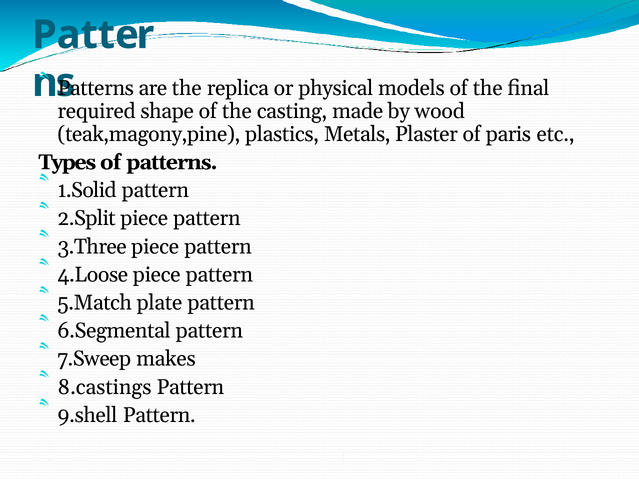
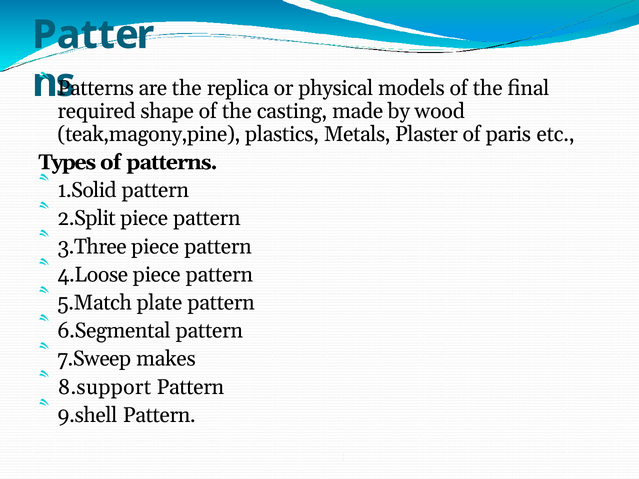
8.castings: 8.castings -> 8.support (104, 387)
